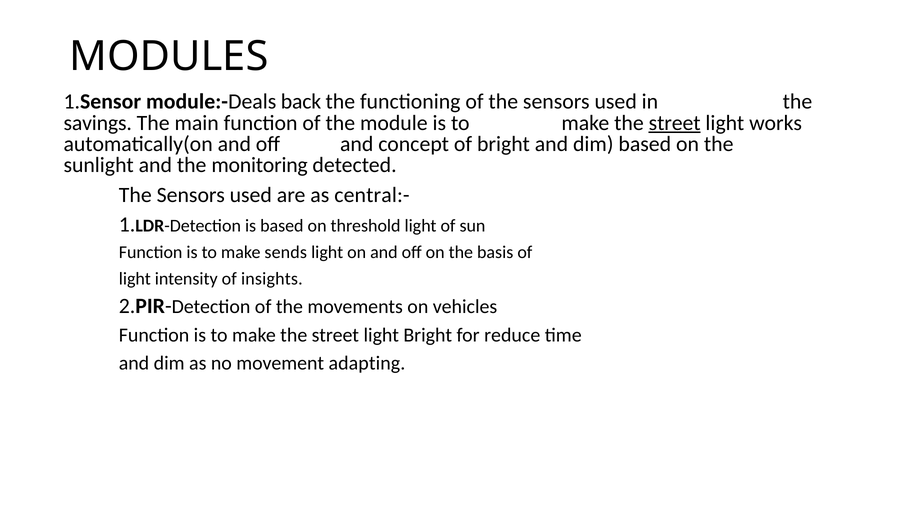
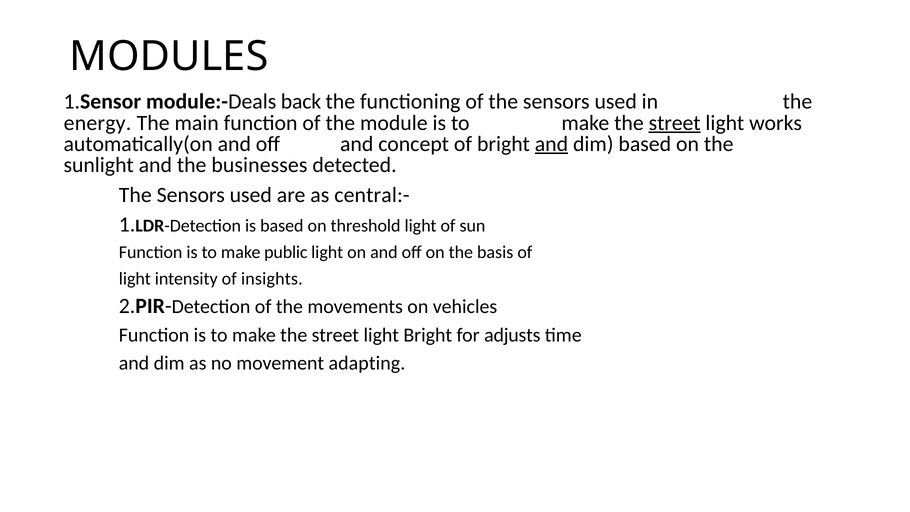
savings: savings -> energy (98, 123)
and underline: none -> present (551, 144)
monitoring: monitoring -> businesses (259, 165)
sends: sends -> public (286, 252)
reduce: reduce -> adjusts (512, 335)
